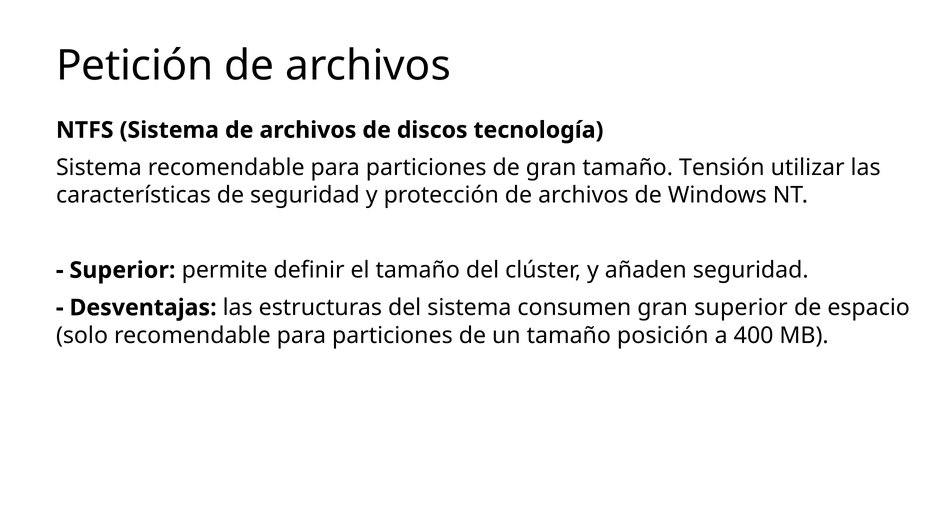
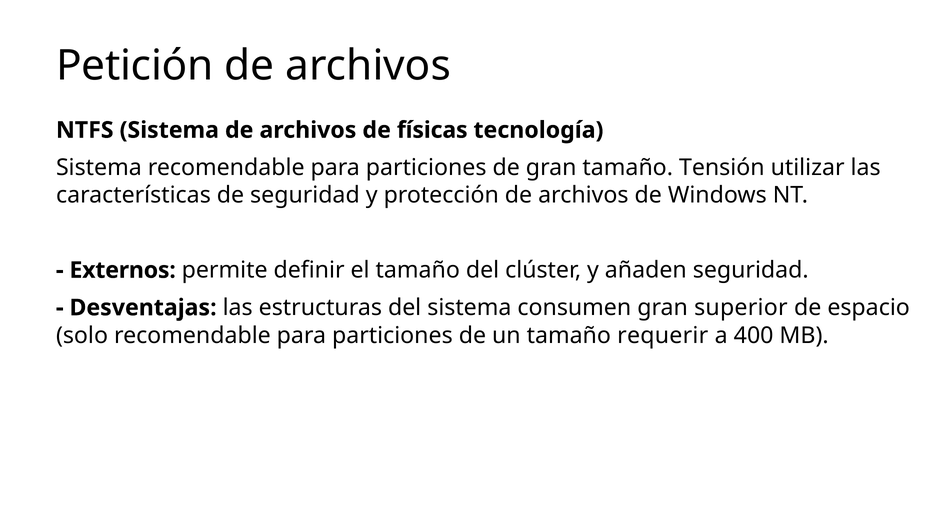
discos: discos -> físicas (432, 130)
Superior: Superior -> Externos (123, 270)
posición: posición -> requerir (663, 335)
